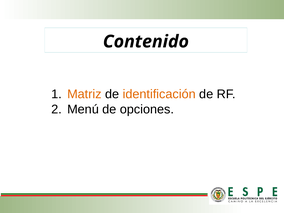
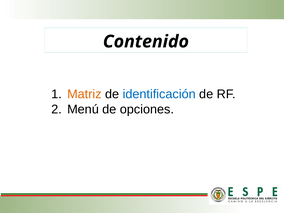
identificación colour: orange -> blue (159, 94)
